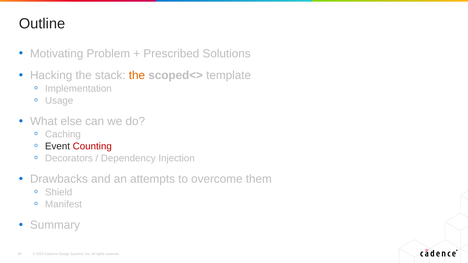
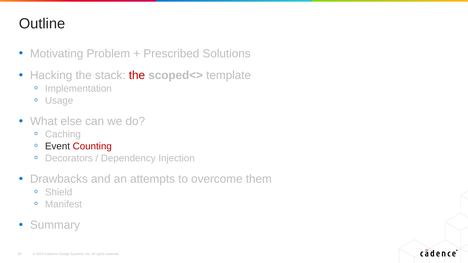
the colour: orange -> red (137, 76)
